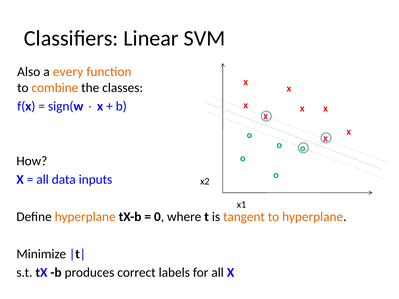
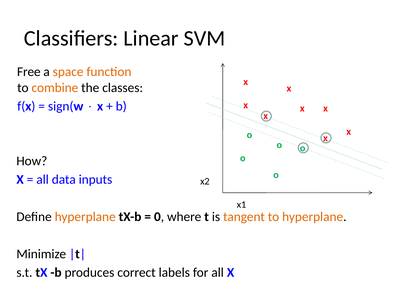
Also: Also -> Free (29, 72)
every: every -> space (68, 72)
